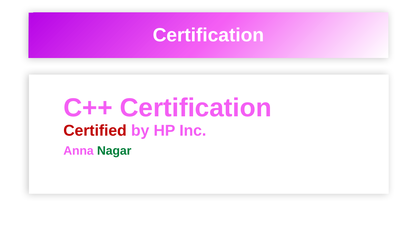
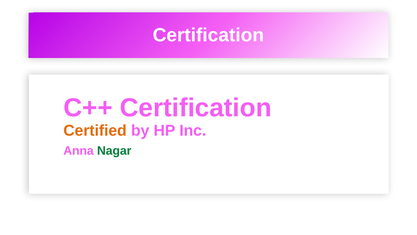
Certified colour: red -> orange (95, 130)
